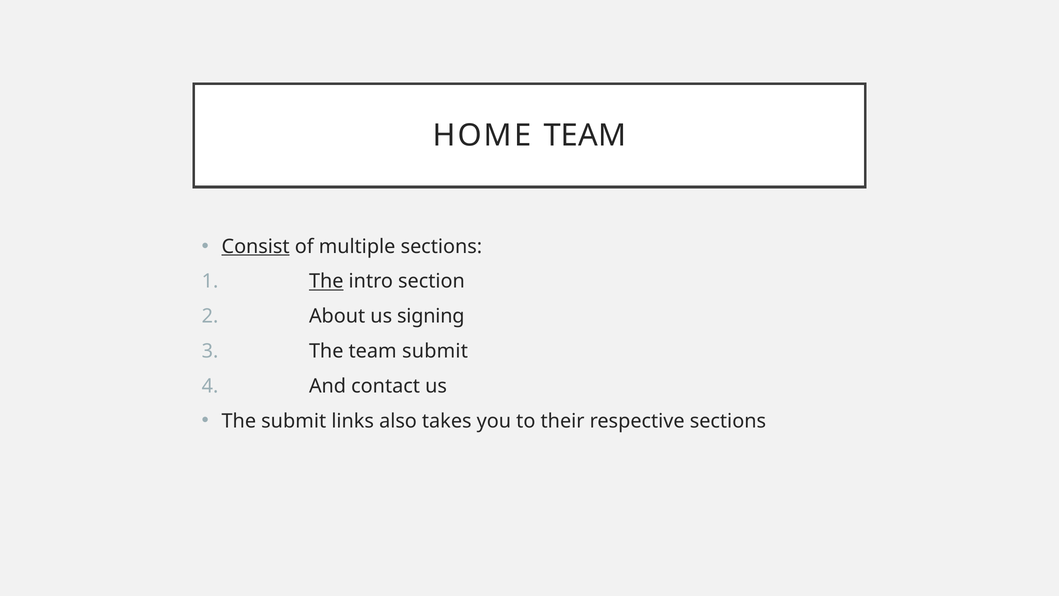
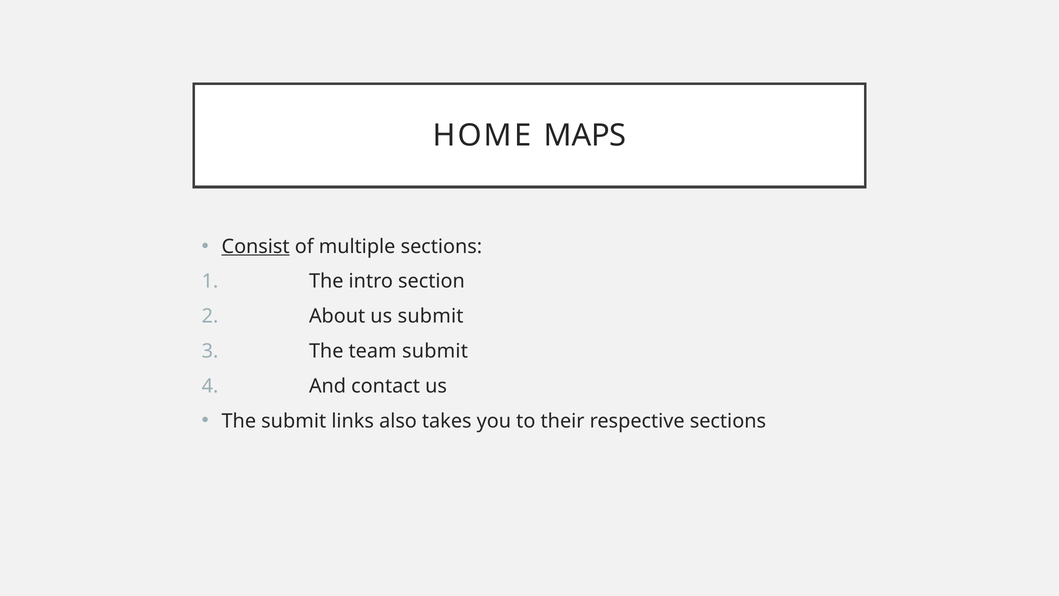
HOME TEAM: TEAM -> MAPS (585, 135)
The underline: present -> none (326, 281)
us signing: signing -> submit (431, 316)
